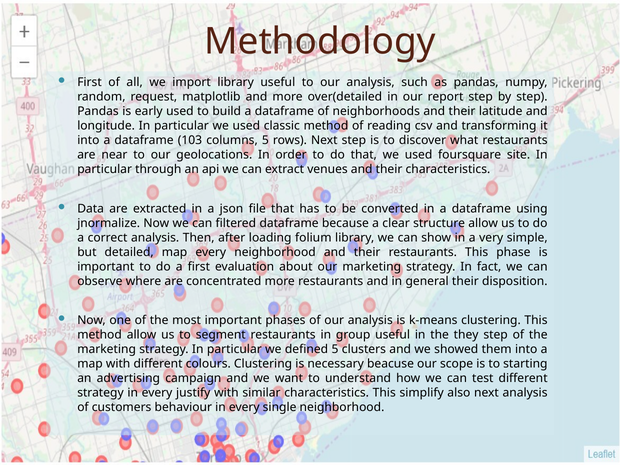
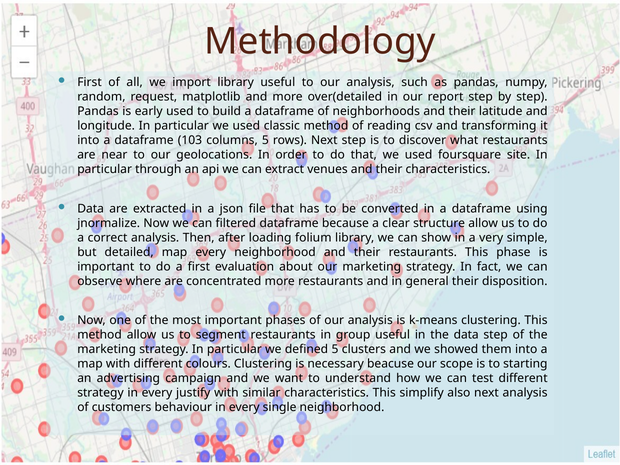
the they: they -> data (466, 335)
